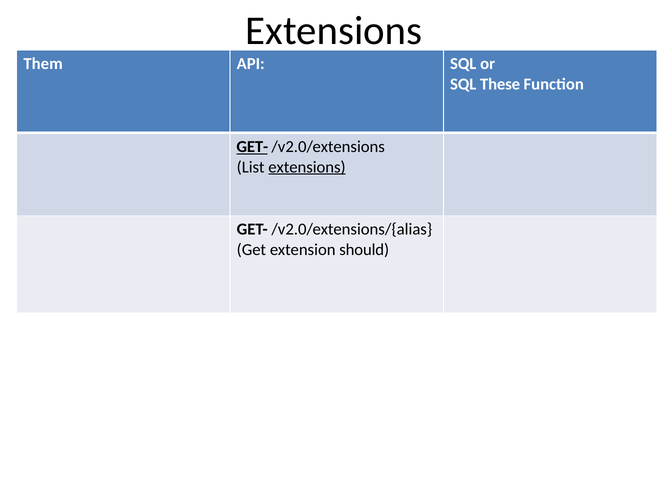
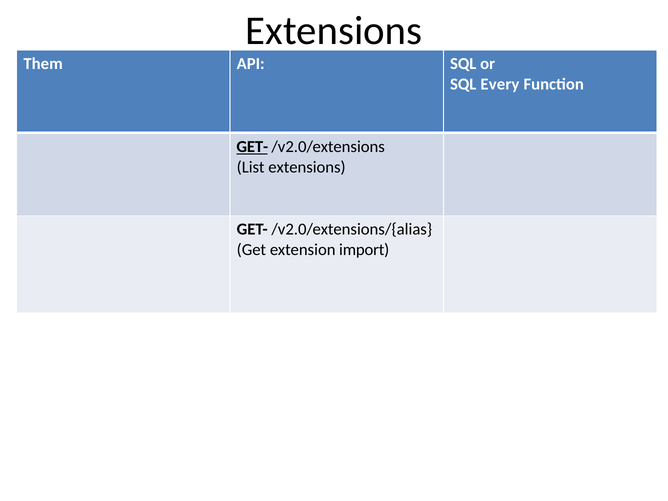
These: These -> Every (500, 84)
extensions underline: present -> none (307, 167)
should: should -> import (364, 250)
